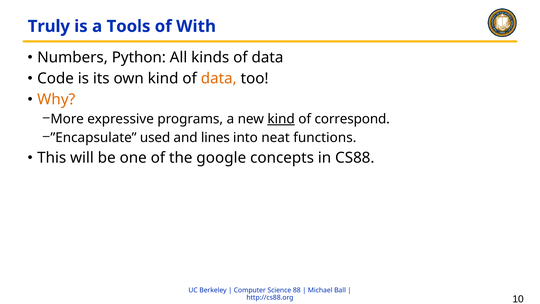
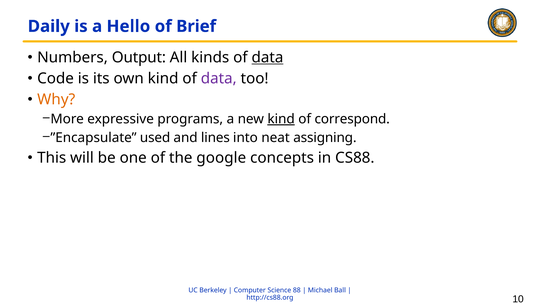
Truly: Truly -> Daily (49, 26)
Tools: Tools -> Hello (128, 26)
With: With -> Brief (196, 26)
Python: Python -> Output (139, 57)
data underline: none -> present (267, 57)
data colour: orange -> purple (219, 78)
functions: functions -> assigning (325, 138)
